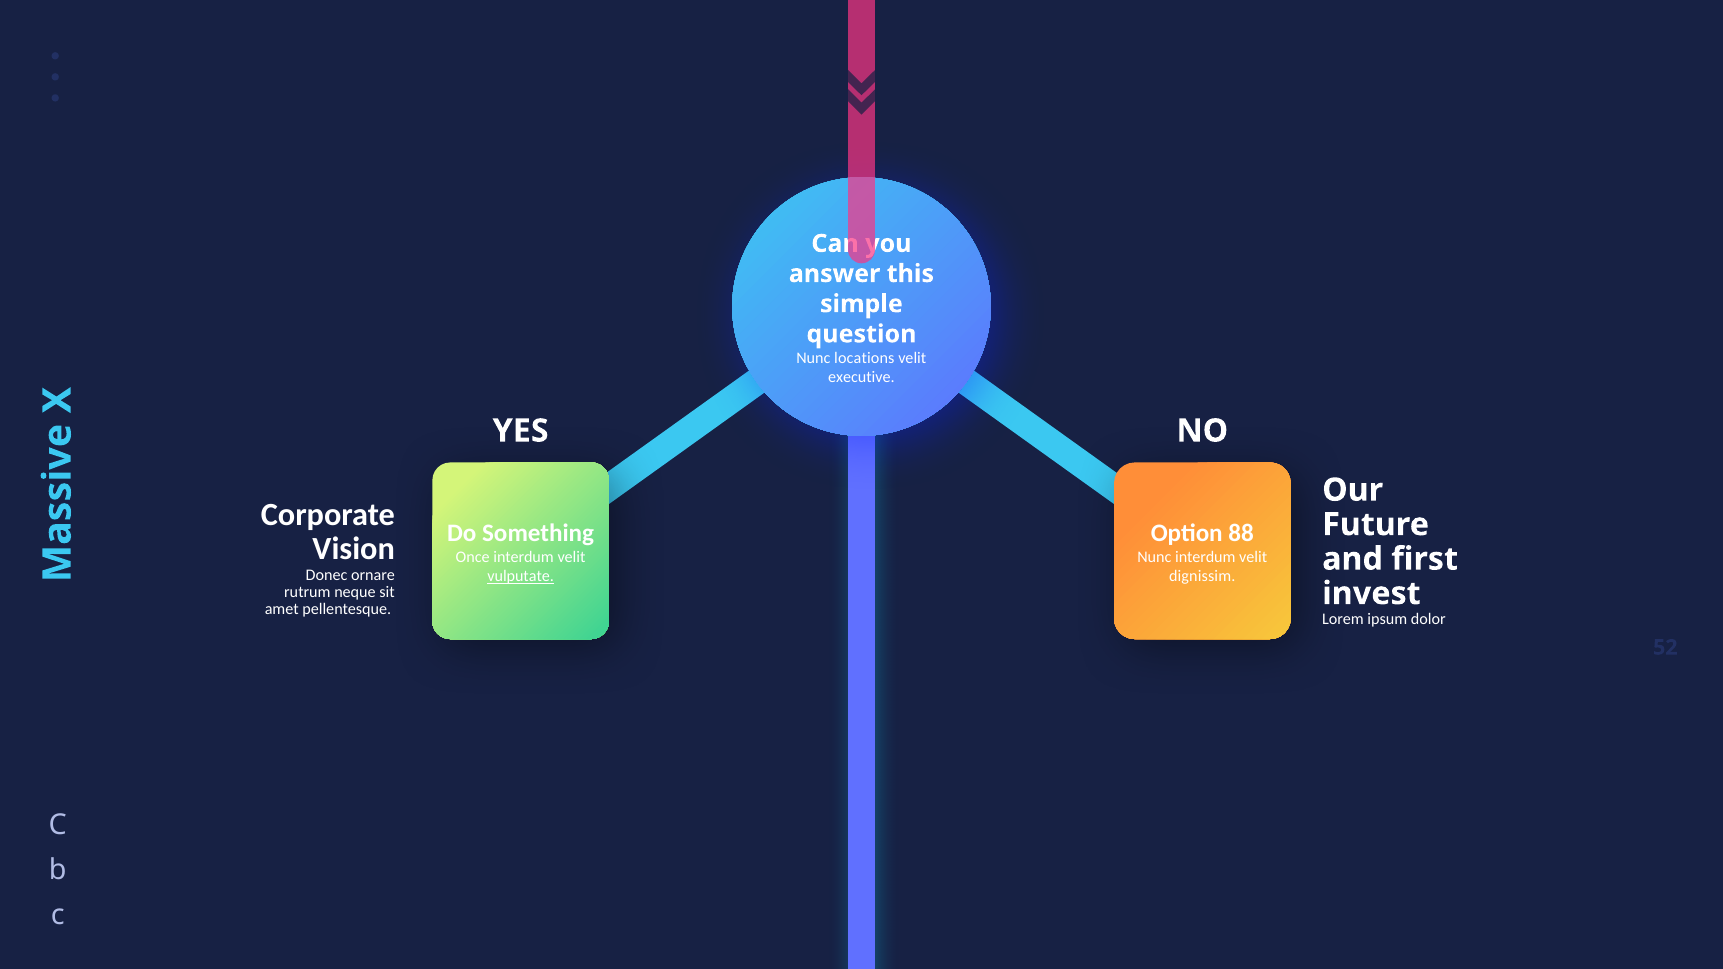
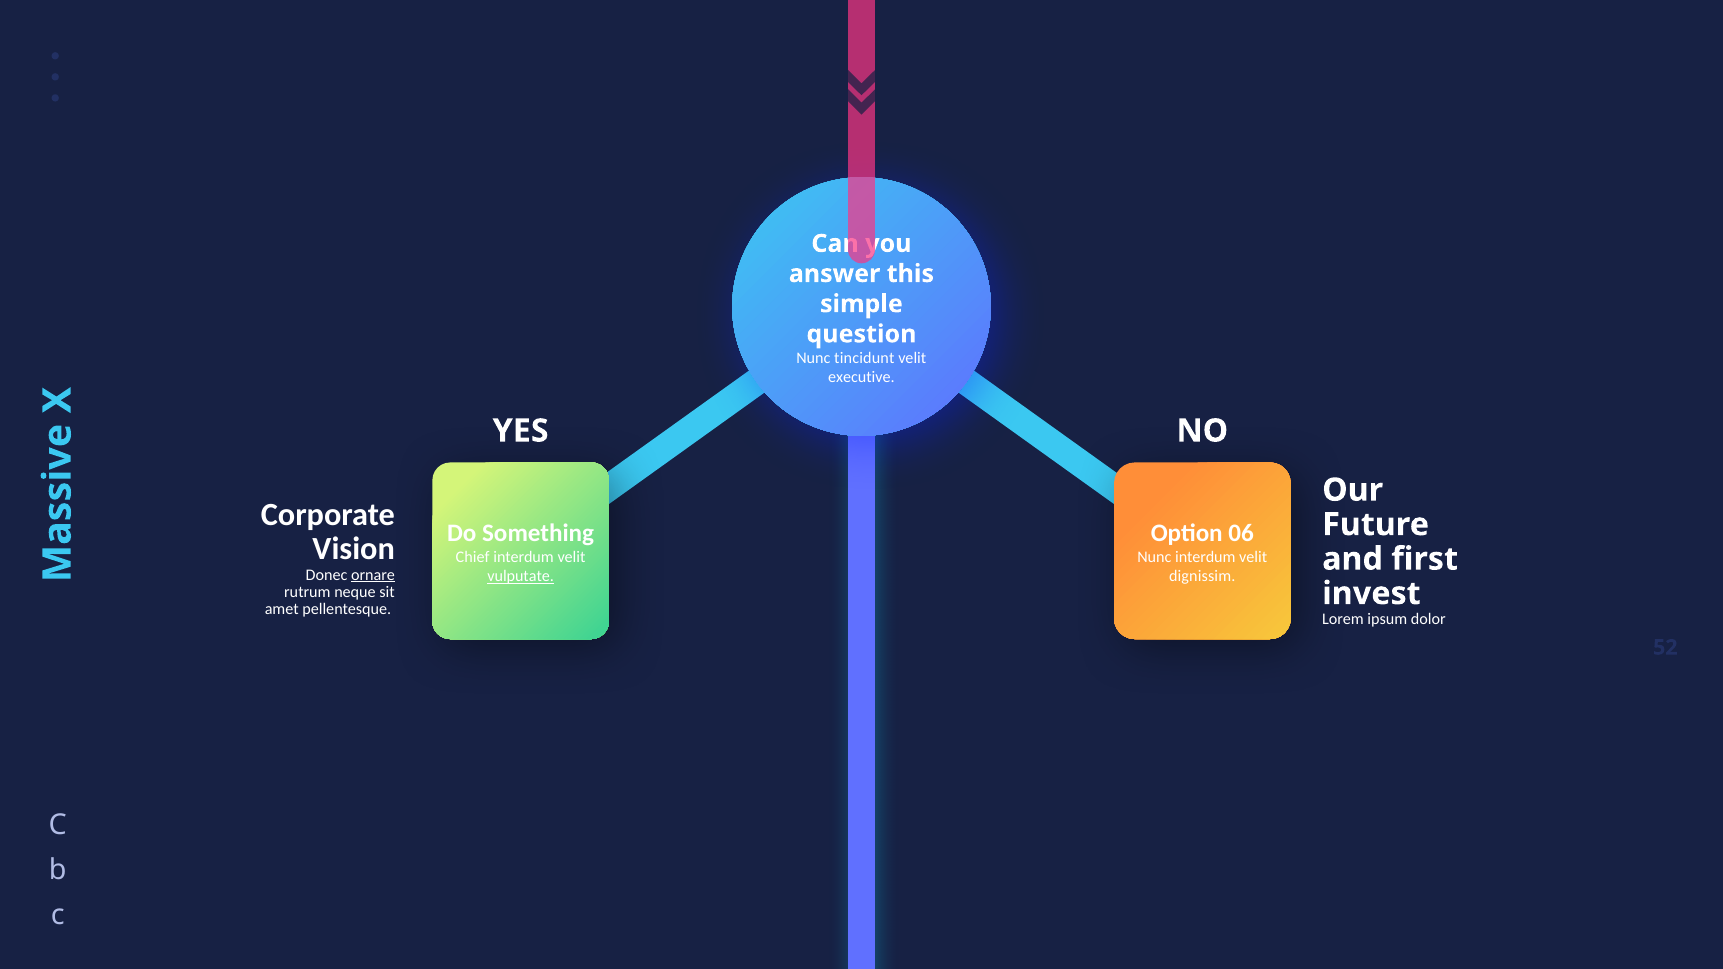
locations: locations -> tincidunt (864, 358)
88: 88 -> 06 (1241, 533)
Once: Once -> Chief (473, 557)
ornare underline: none -> present (373, 575)
